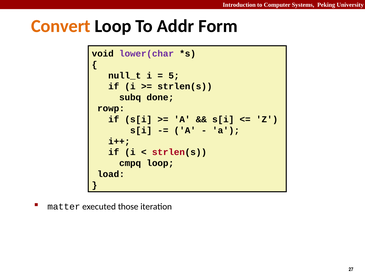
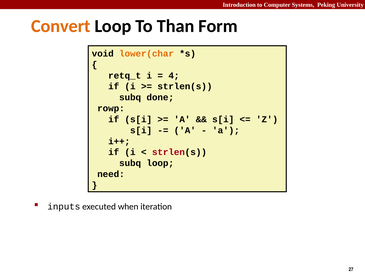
Addr: Addr -> Than (176, 26)
lower(char colour: purple -> orange (147, 54)
null_t: null_t -> retq_t (125, 75)
5: 5 -> 4 (174, 75)
cmpq: cmpq -> subq (130, 163)
load: load -> need (111, 174)
matter: matter -> inputs (64, 206)
those: those -> when (128, 206)
